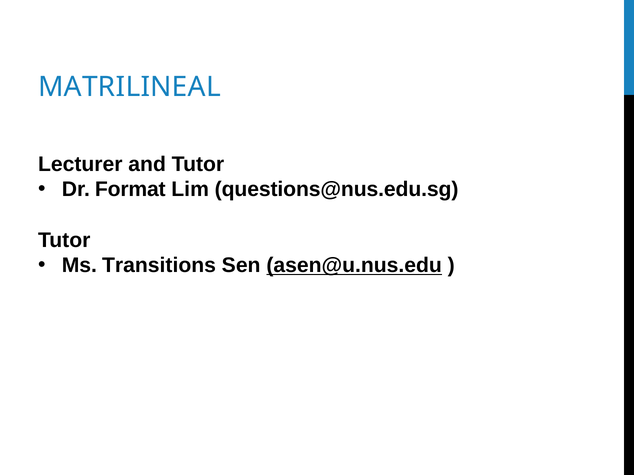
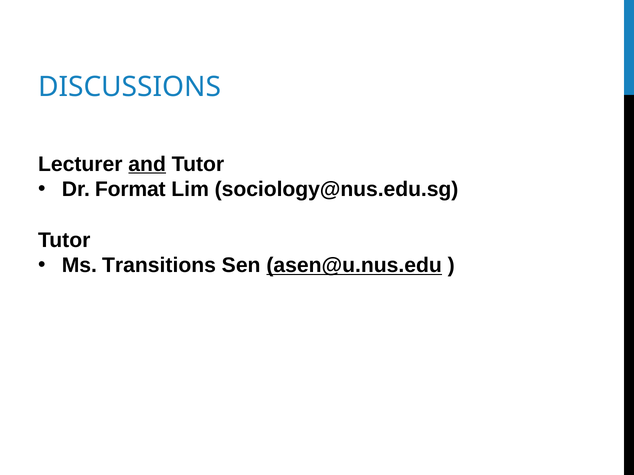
MATRILINEAL: MATRILINEAL -> DISCUSSIONS (130, 87)
and underline: none -> present (147, 164)
questions@nus.edu.sg: questions@nus.edu.sg -> sociology@nus.edu.sg (337, 190)
